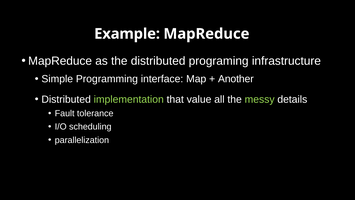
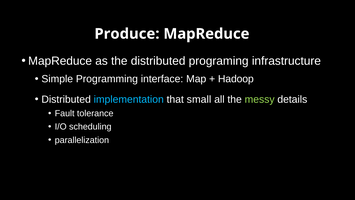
Example: Example -> Produce (127, 34)
Another: Another -> Hadoop (236, 79)
implementation colour: light green -> light blue (129, 99)
value: value -> small (199, 99)
